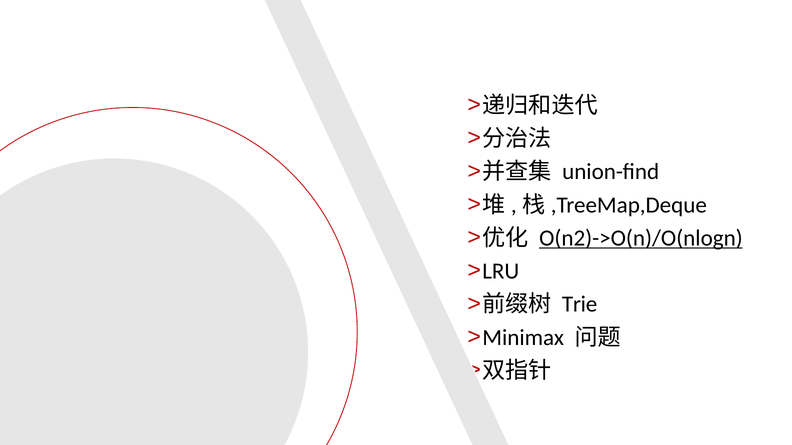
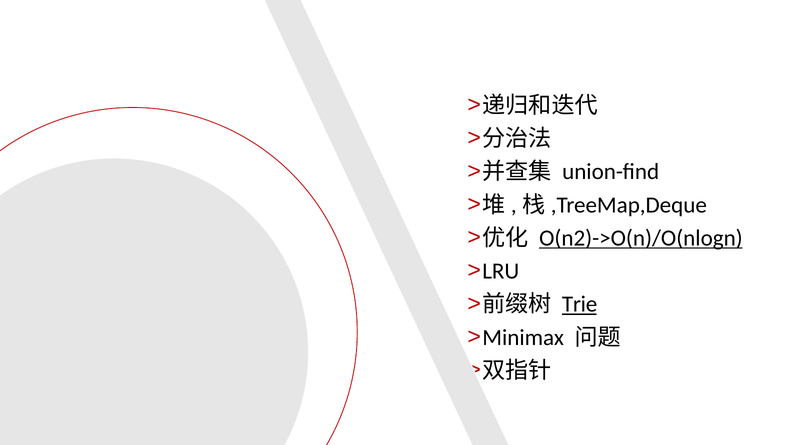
Trie underline: none -> present (580, 305)
